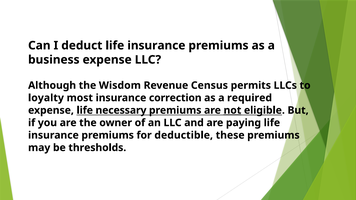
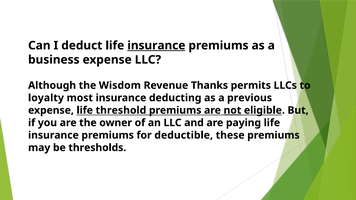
insurance underline: none -> present (156, 46)
Census: Census -> Thanks (209, 85)
correction: correction -> deducting (175, 98)
required: required -> previous (250, 98)
necessary: necessary -> threshold (121, 110)
